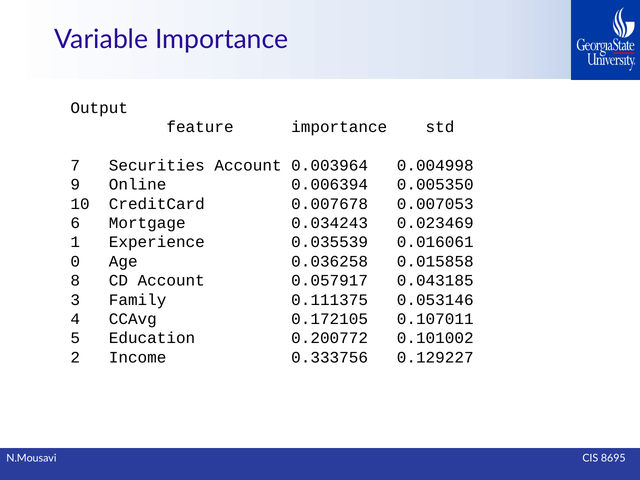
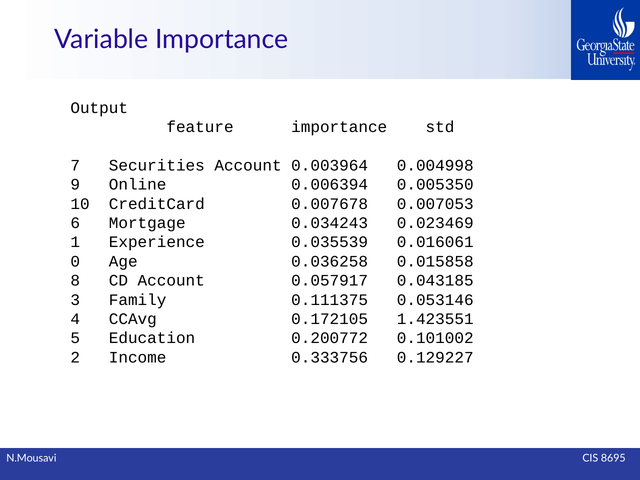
0.107011: 0.107011 -> 1.423551 (435, 319)
